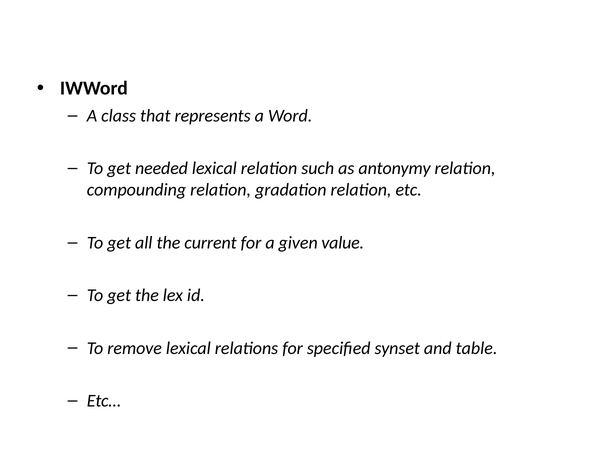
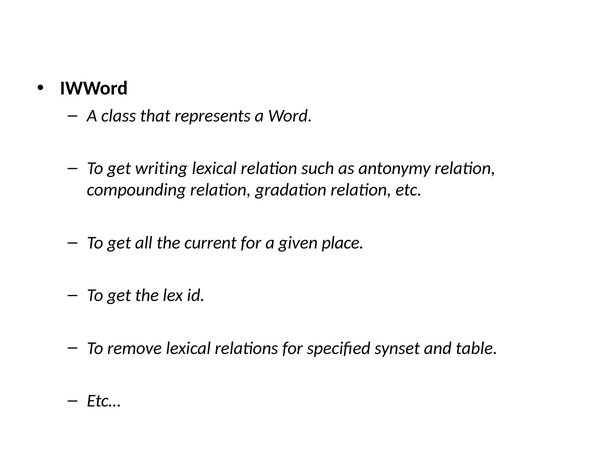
needed: needed -> writing (161, 168)
value: value -> place (343, 242)
